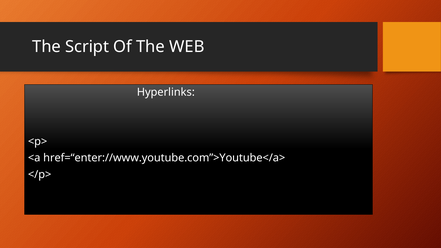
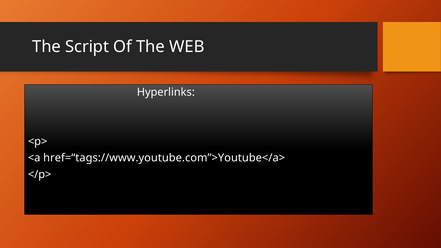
href=“enter://www.youtube.com”>Youtube</a>: href=“enter://www.youtube.com”>Youtube</a> -> href=“tags://www.youtube.com”>Youtube</a> (164, 158)
